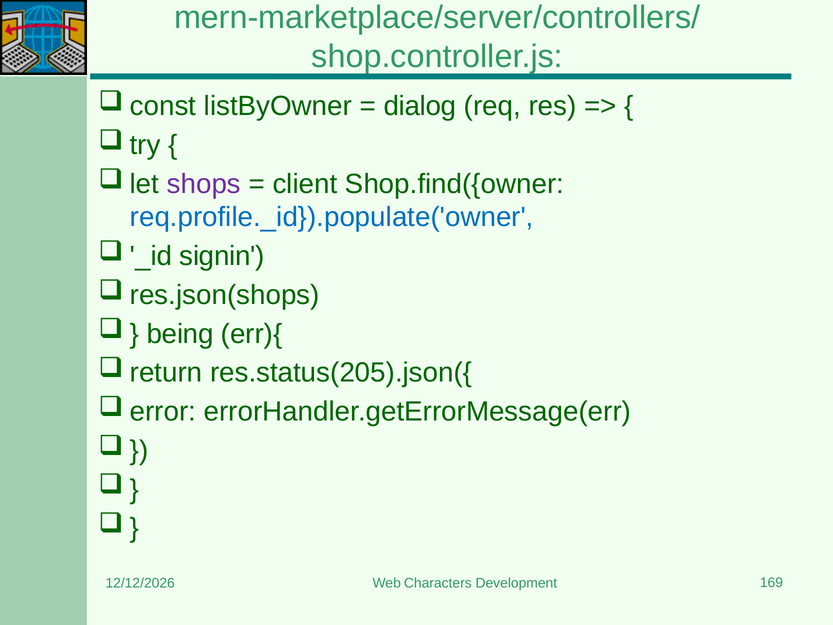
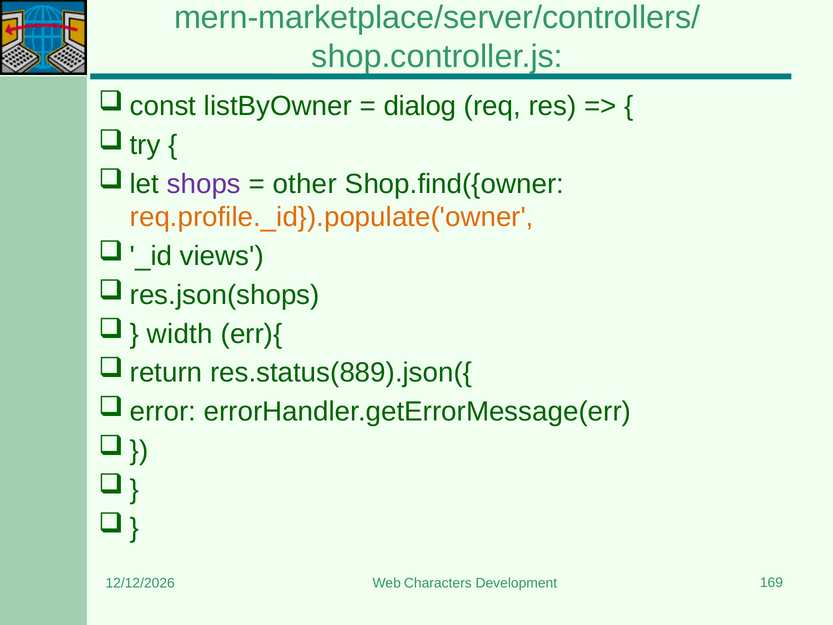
client: client -> other (305, 184)
req.profile._id}).populate('owner colour: blue -> orange (332, 217)
signin: signin -> views (222, 256)
being: being -> width (180, 334)
res.status(205).json({: res.status(205).json({ -> res.status(889).json({ (341, 373)
